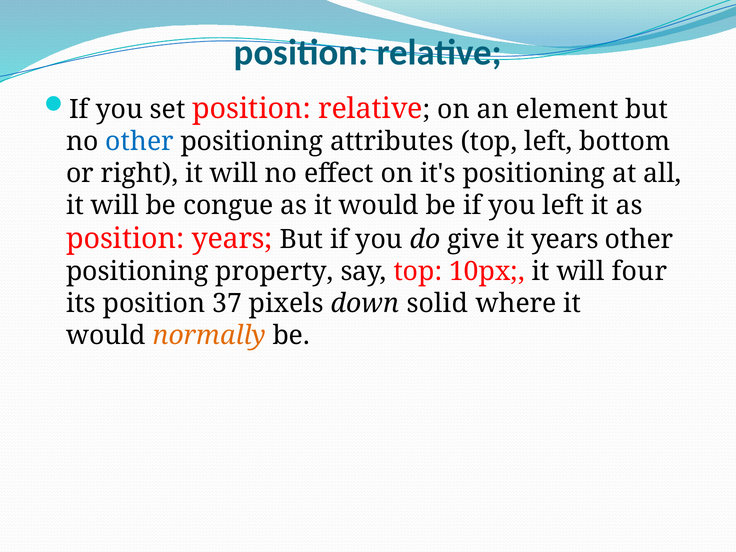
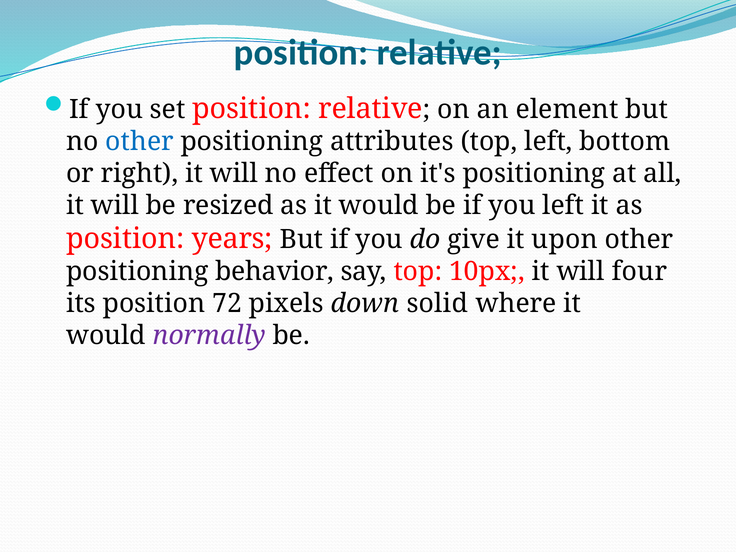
congue: congue -> resized (228, 205)
it years: years -> upon (565, 239)
property: property -> behavior (275, 272)
37: 37 -> 72 (227, 304)
normally colour: orange -> purple (209, 335)
